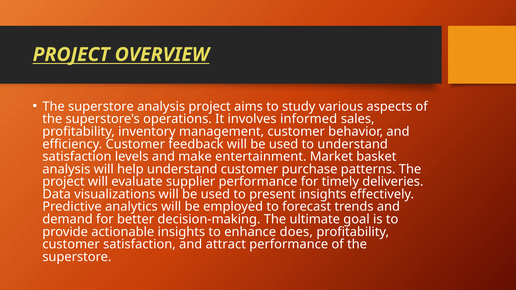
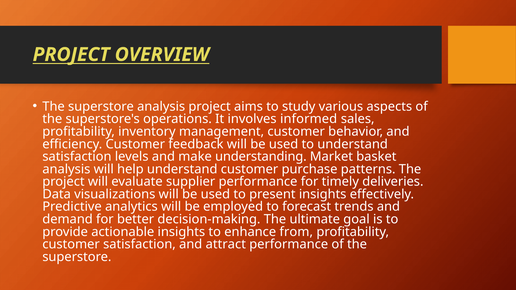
entertainment: entertainment -> understanding (261, 157)
does: does -> from (296, 232)
